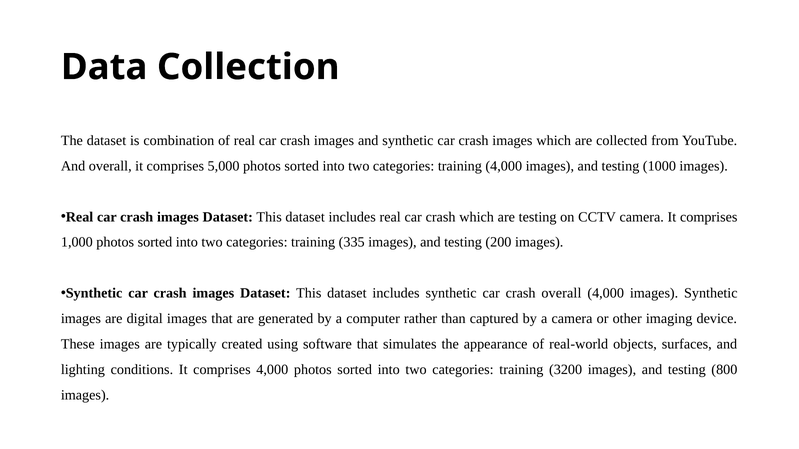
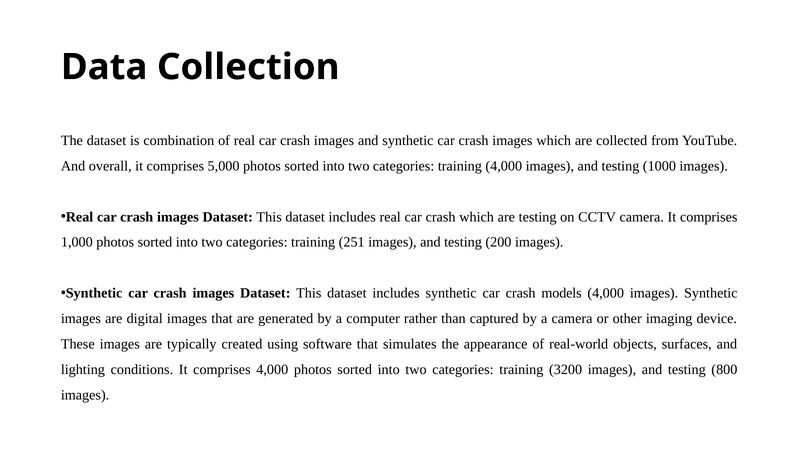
335: 335 -> 251 (352, 243)
crash overall: overall -> models (562, 293)
